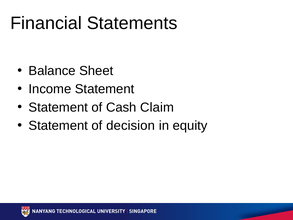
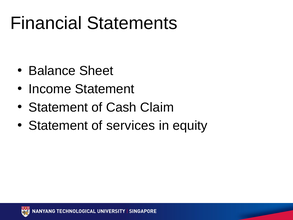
decision: decision -> services (131, 125)
